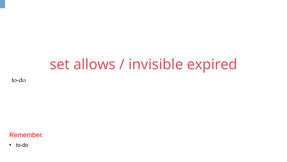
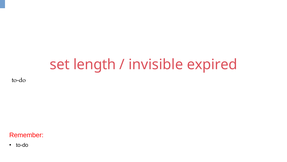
allows: allows -> length (95, 64)
